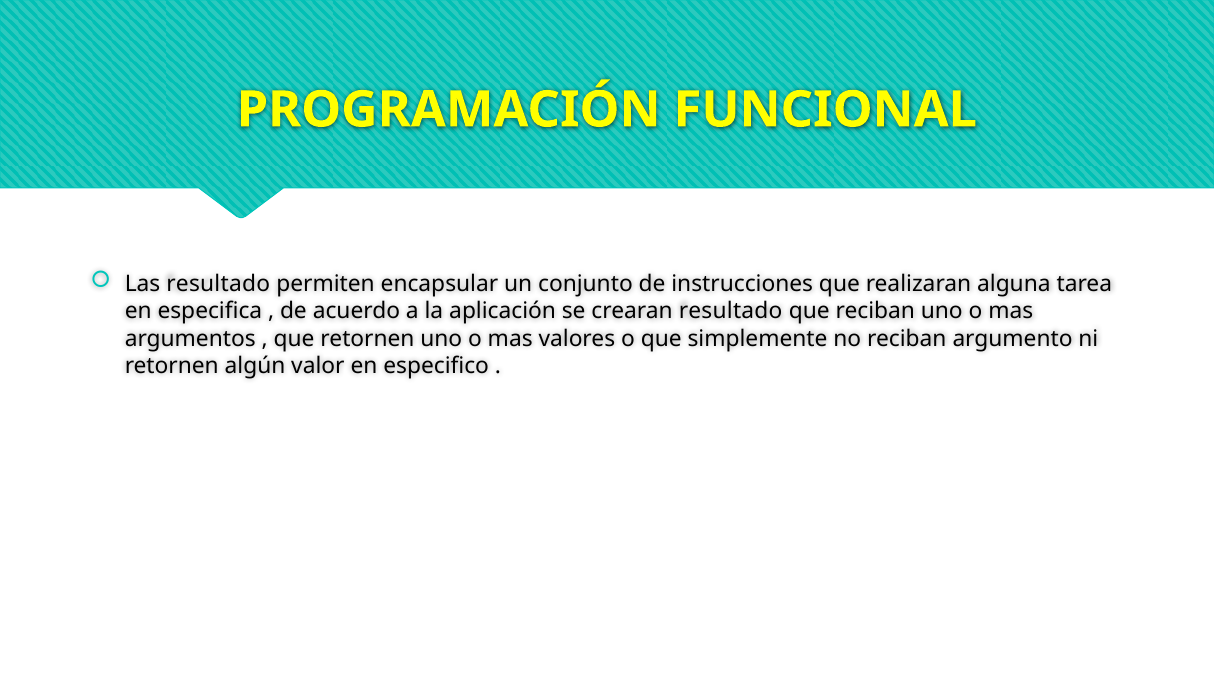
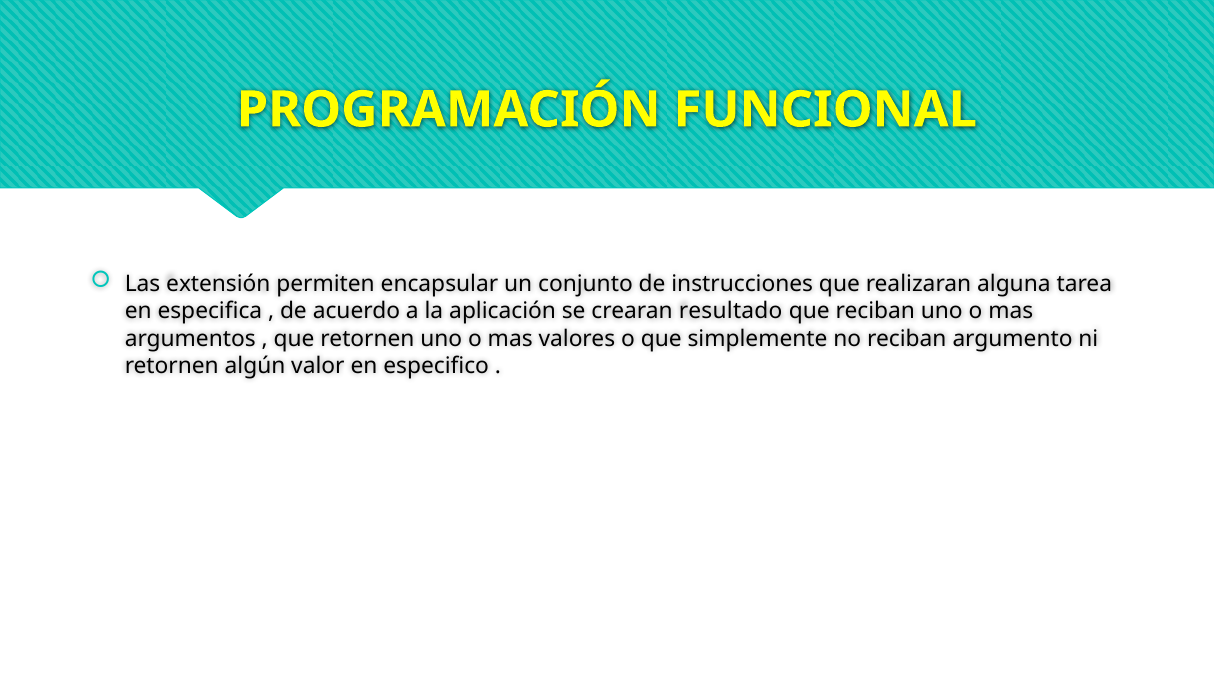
Las resultado: resultado -> extensión (218, 284)
